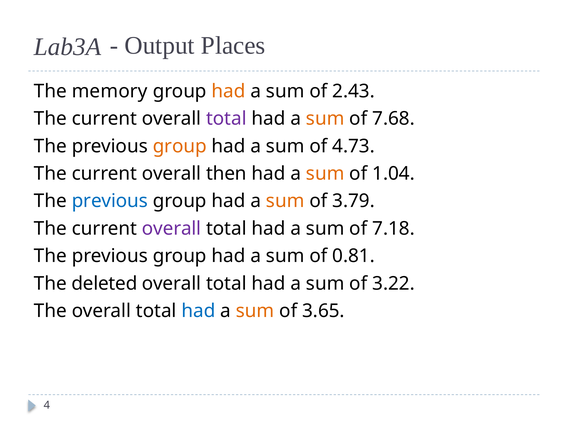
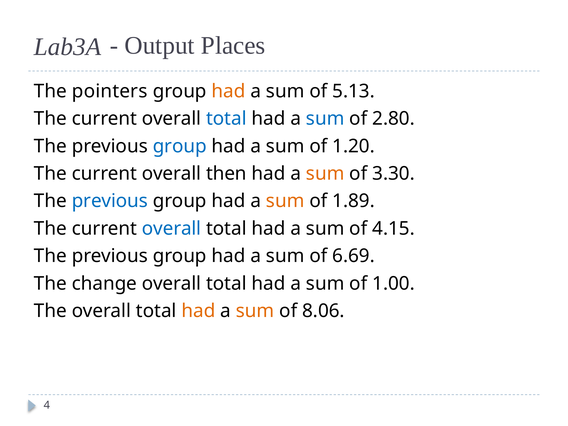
memory: memory -> pointers (110, 91)
2.43: 2.43 -> 5.13 (354, 91)
total colour: purple -> blue (226, 119)
sum colour: orange -> blue (325, 119)
7.68: 7.68 -> 2.80 (394, 119)
group colour: orange -> blue (180, 146)
4.73: 4.73 -> 1.20 (354, 146)
1.04: 1.04 -> 3.30 (394, 174)
3.79: 3.79 -> 1.89 (354, 201)
overall colour: purple -> blue (172, 229)
7.18: 7.18 -> 4.15 (394, 229)
0.81: 0.81 -> 6.69 (354, 256)
deleted: deleted -> change (104, 283)
3.22: 3.22 -> 1.00 (394, 283)
had colour: blue -> orange (198, 311)
3.65: 3.65 -> 8.06 (323, 311)
